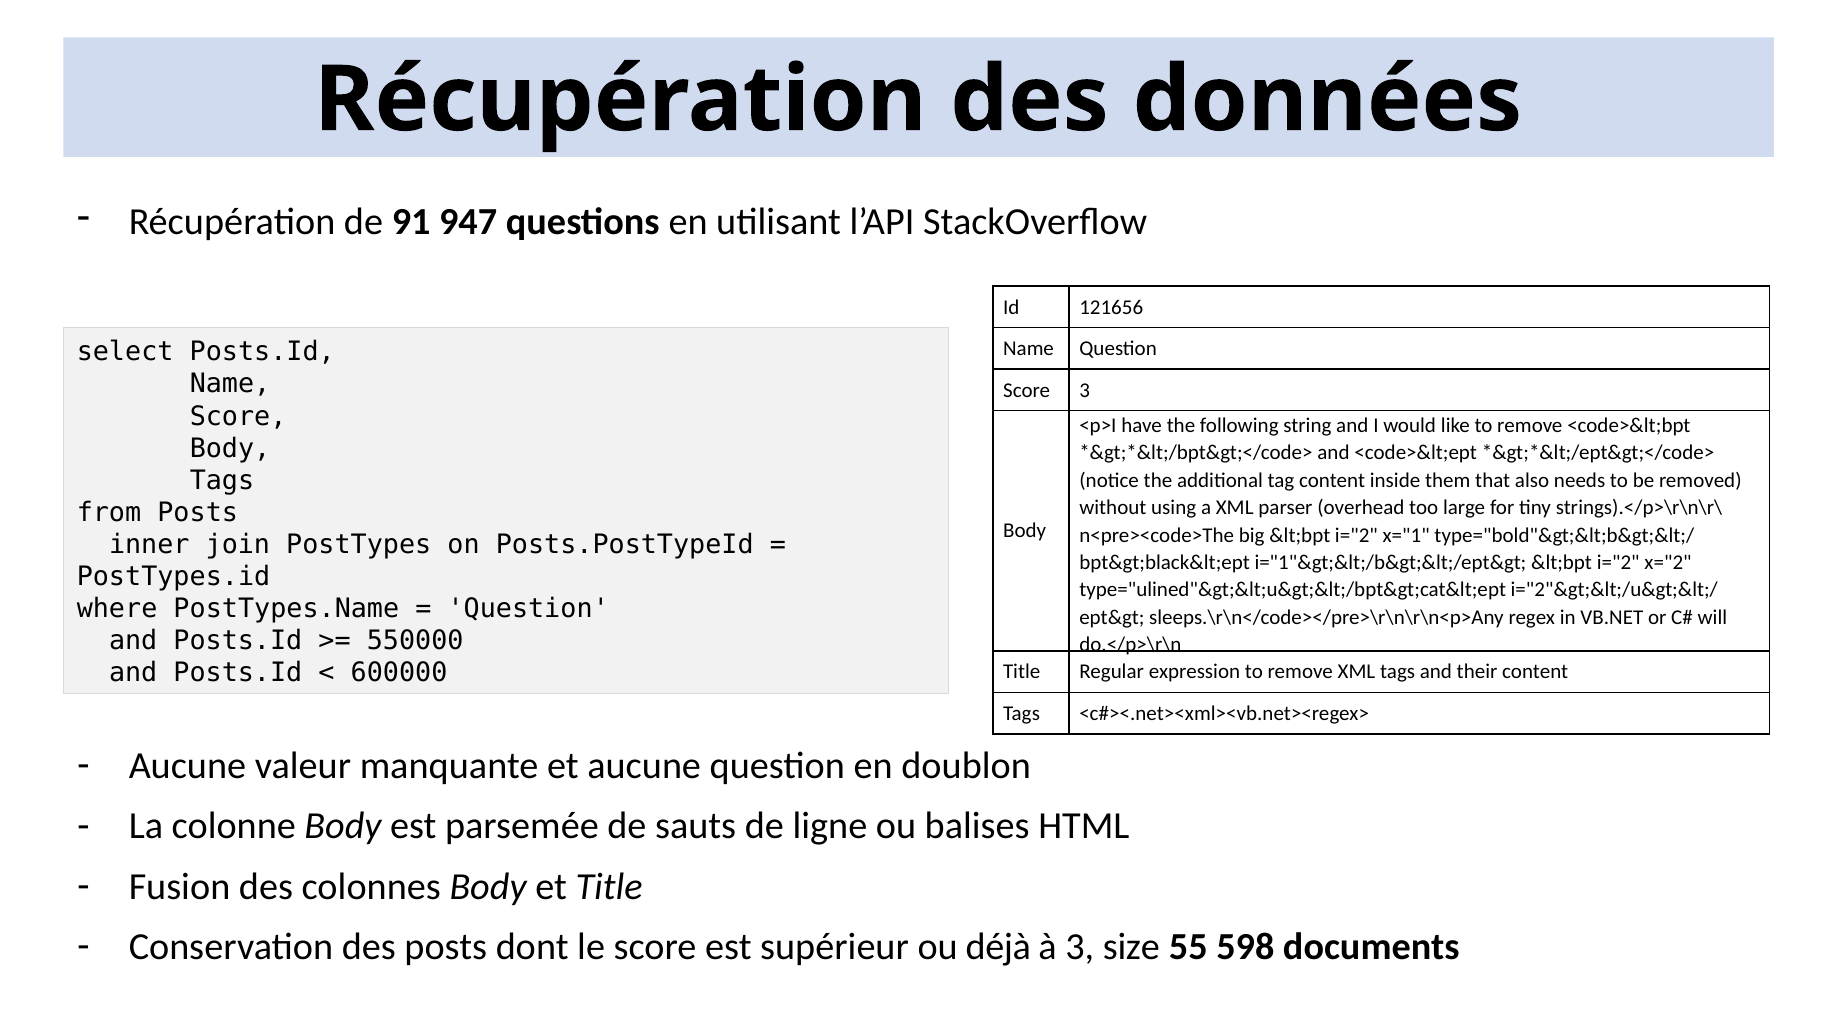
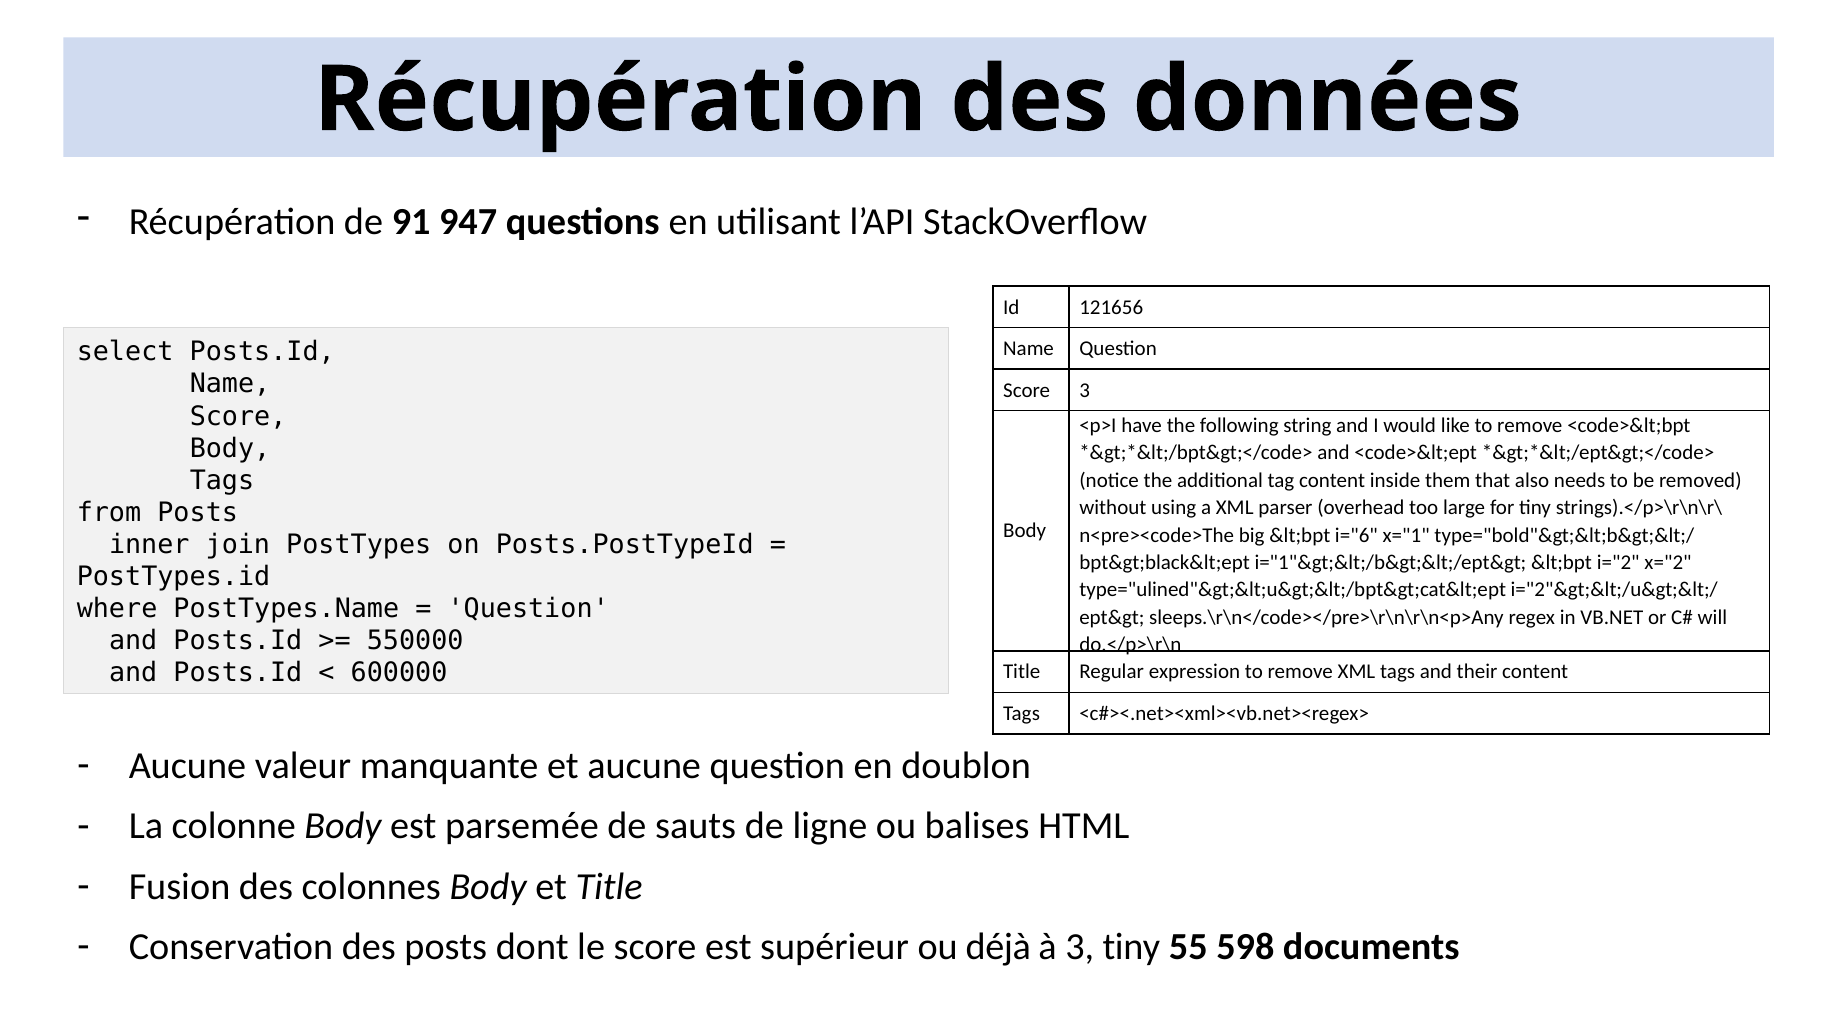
big &lt;bpt i="2: i="2 -> i="6 (1356, 535)
3 size: size -> tiny (1131, 947)
